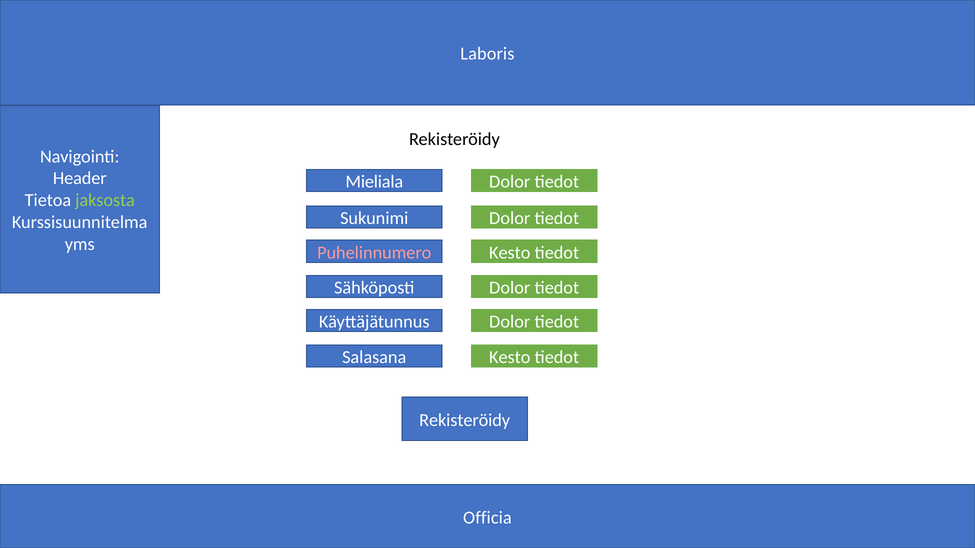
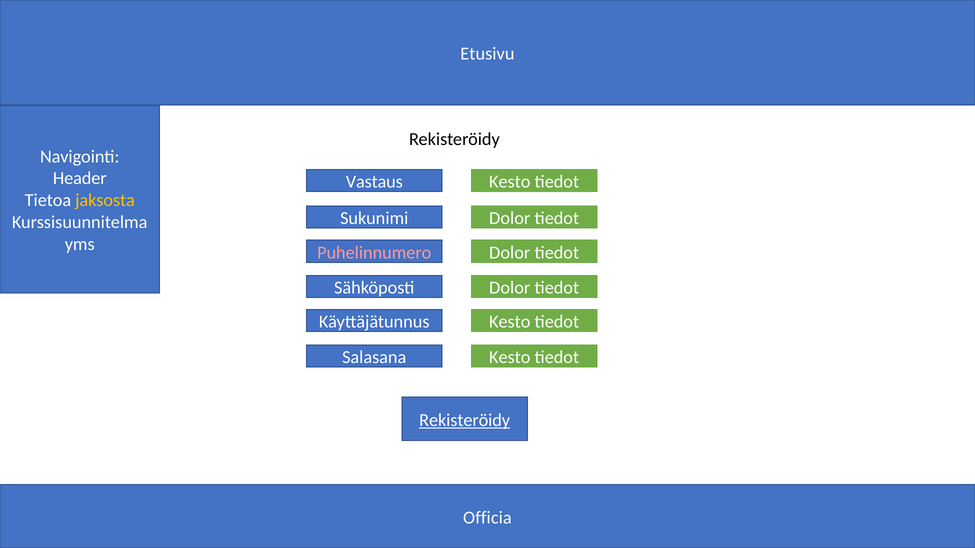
Laboris: Laboris -> Etusivu (487, 54)
Mieliala: Mieliala -> Vastaus (374, 182)
Dolor: Dolor -> Kesto (510, 182)
jaksosta colour: light green -> yellow (105, 201)
Kesto: Kesto -> Dolor (510, 253)
Dolor: Dolor -> Kesto (510, 322)
Rekisteröidy underline: none -> present (465, 420)
